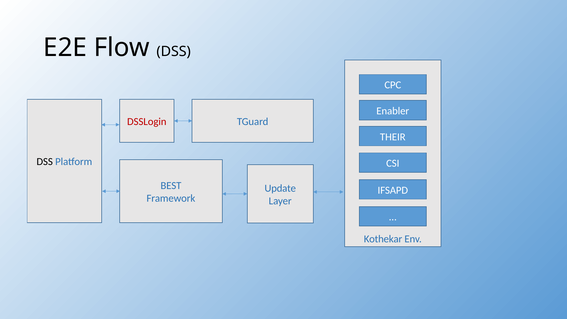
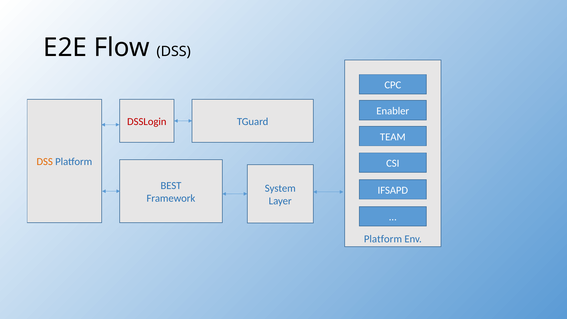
THEIR: THEIR -> TEAM (393, 137)
DSS colour: black -> orange (45, 162)
Update: Update -> System (280, 188)
Kothekar: Kothekar -> Platform (383, 239)
